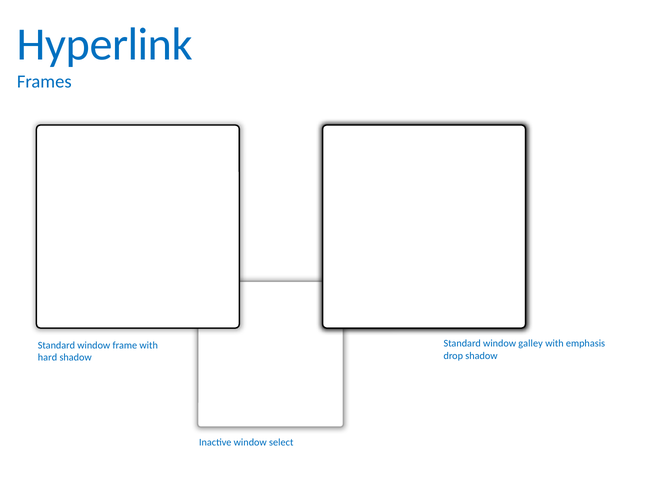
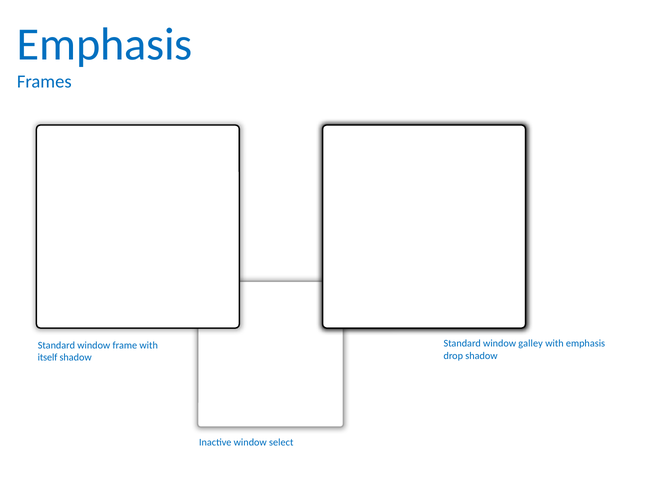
Hyperlink: Hyperlink -> Emphasis (105, 45)
hard: hard -> itself (48, 357)
